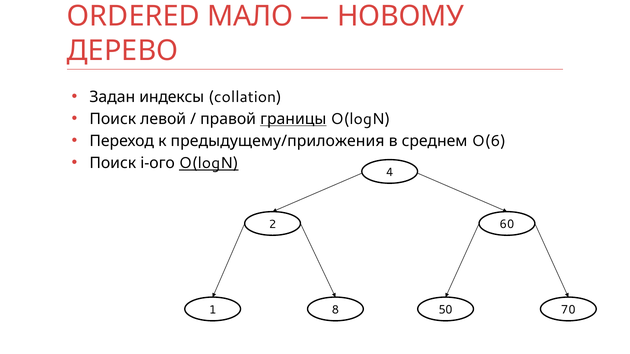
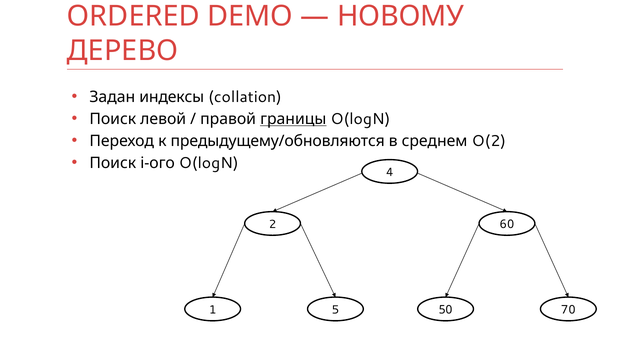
МАЛО: МАЛО -> DEMO (250, 16)
предыдущему/приложения: предыдущему/приложения -> предыдущему/обновляются (278, 141)
O(6: O(6 -> O(2 (489, 141)
O(logN underline: present -> none (209, 163)
8: 8 -> 5 (335, 310)
